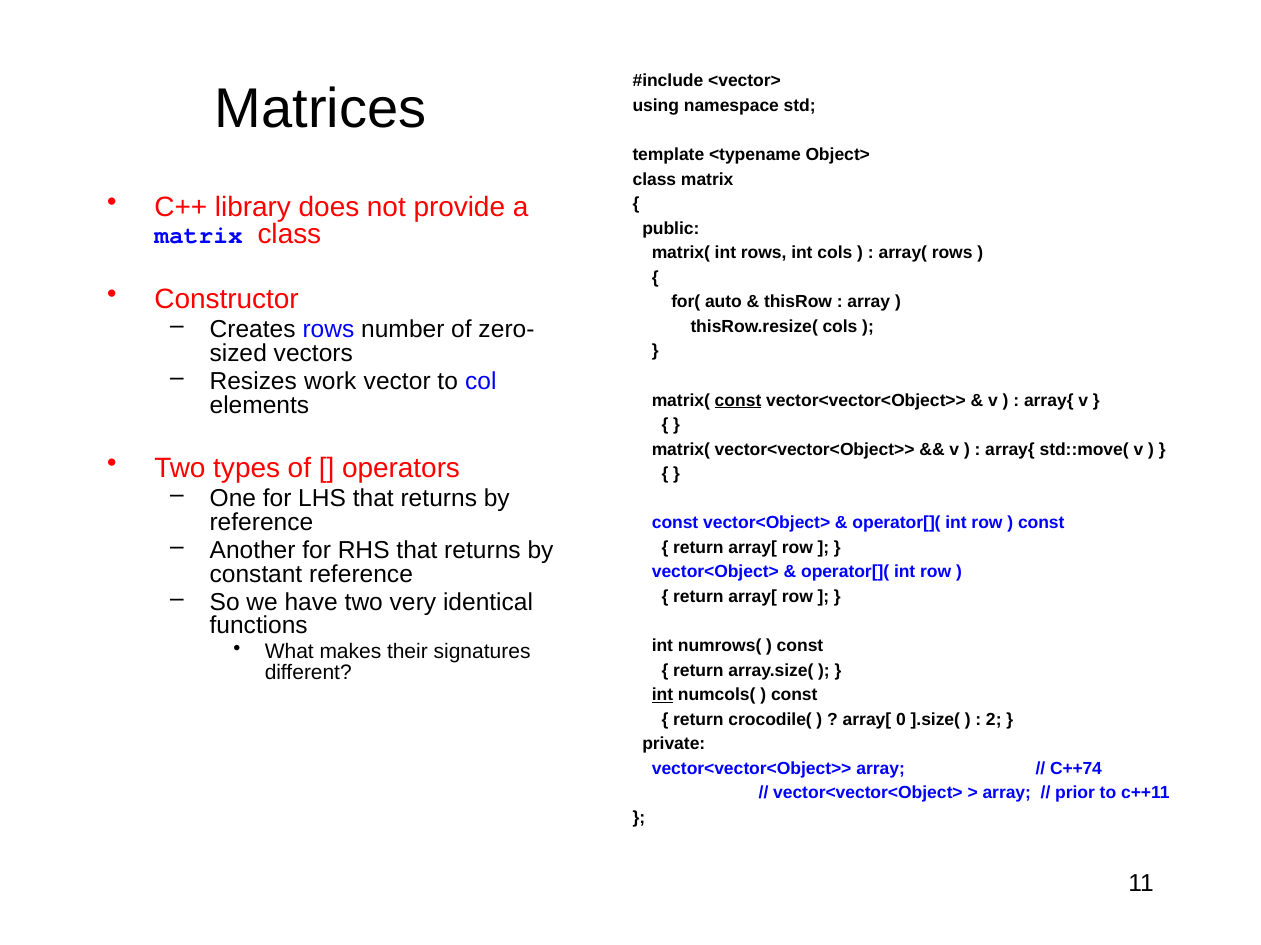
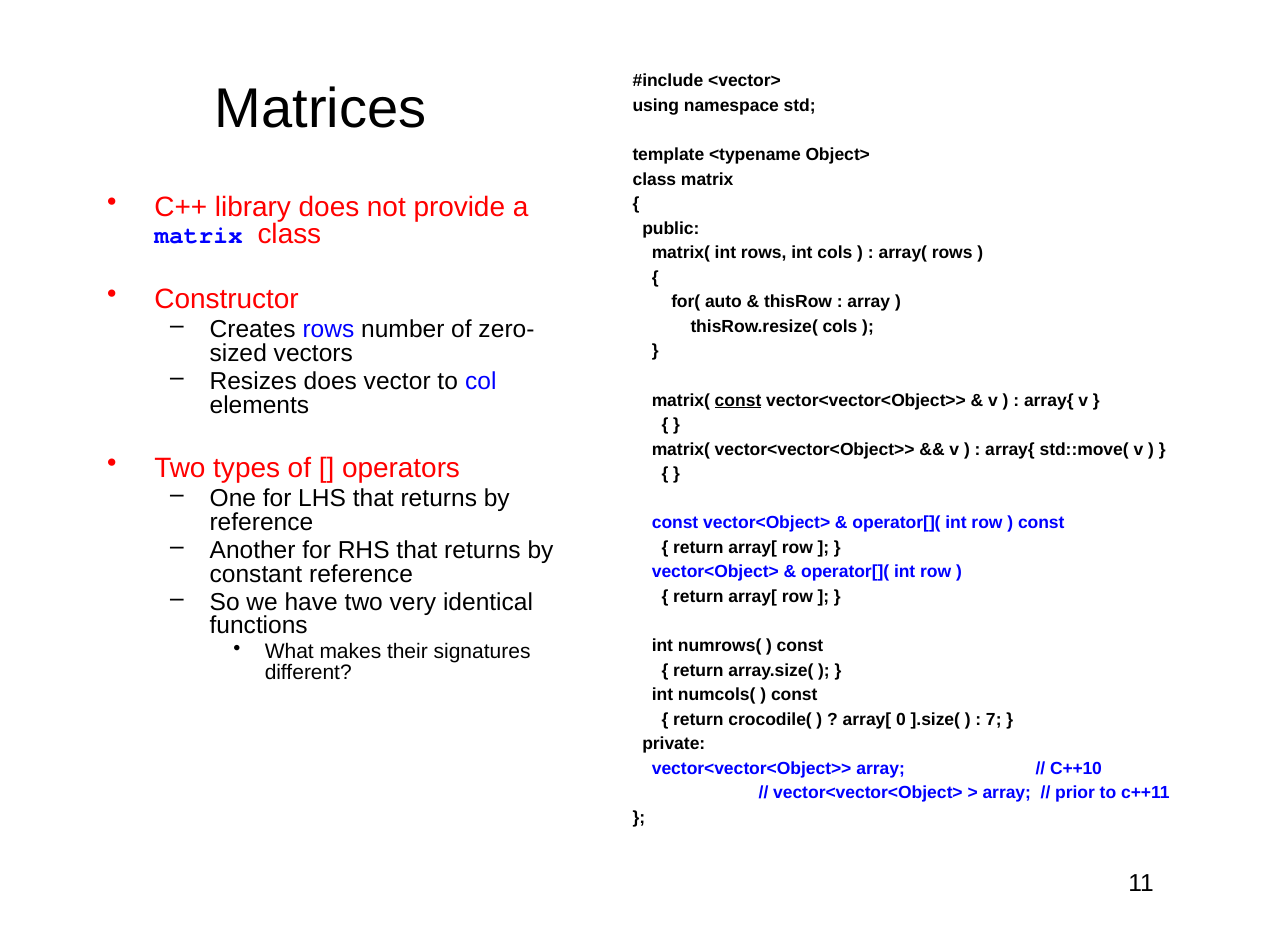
Resizes work: work -> does (330, 382)
int underline: present -> none (663, 695)
2: 2 -> 7 (994, 720)
C++74: C++74 -> C++10 (1076, 769)
